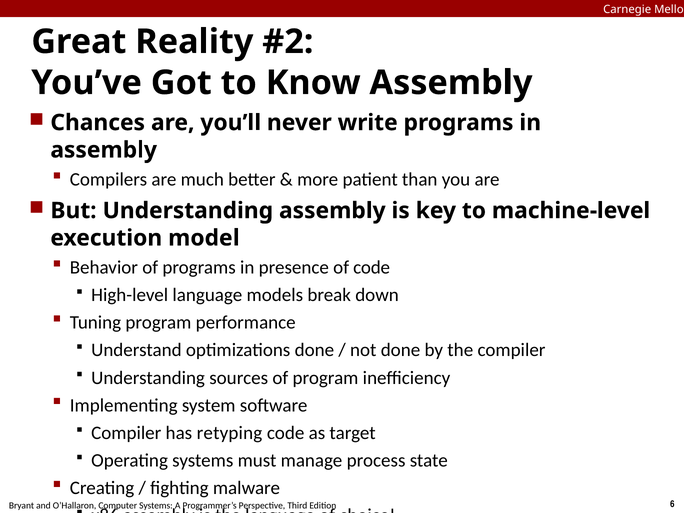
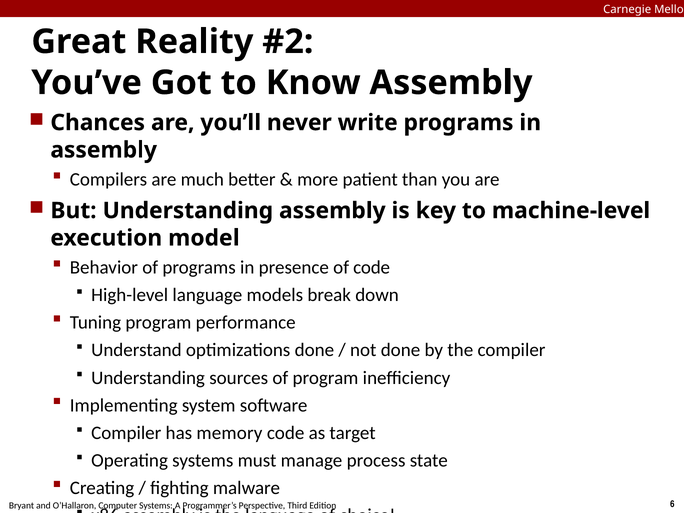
retyping: retyping -> memory (229, 433)
